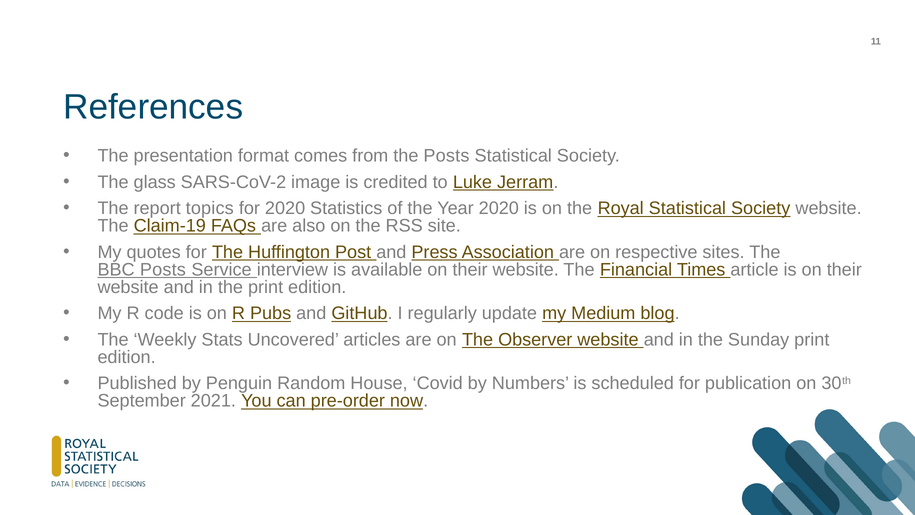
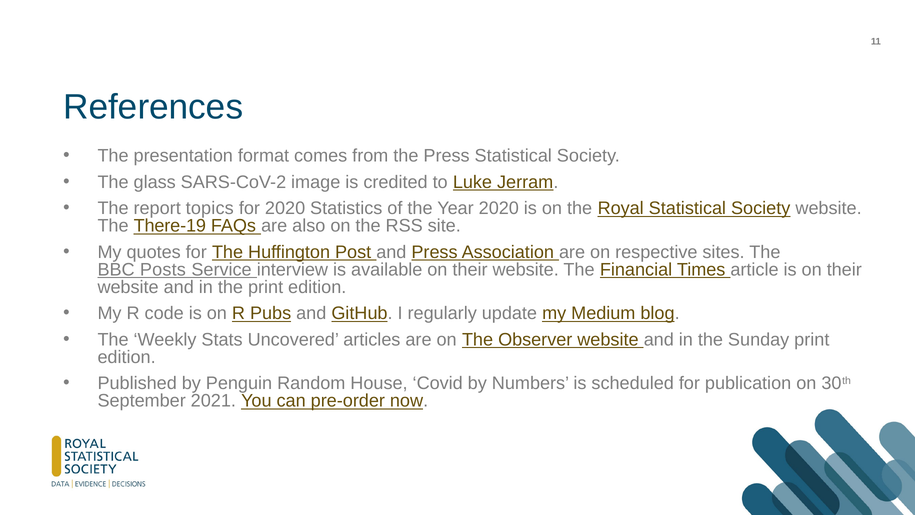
the Posts: Posts -> Press (447, 156)
Claim-19: Claim-19 -> There-19 (170, 226)
